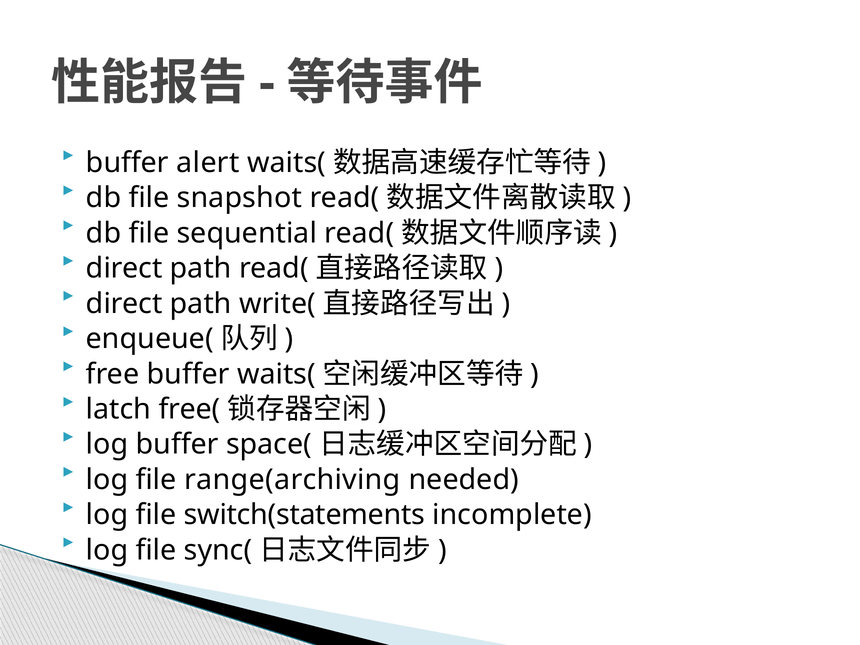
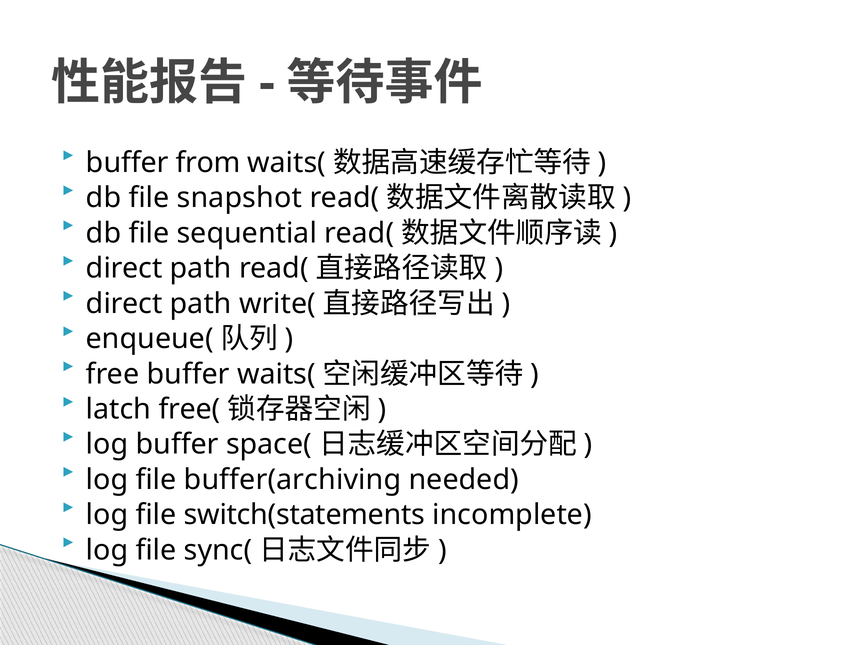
alert: alert -> from (208, 163)
range(archiving: range(archiving -> buffer(archiving (293, 480)
